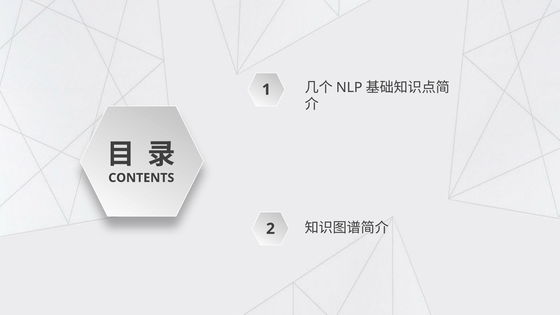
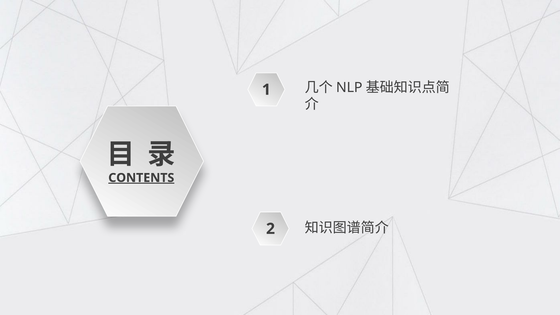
CONTENTS underline: none -> present (141, 178)
